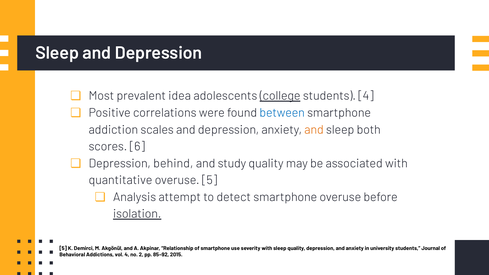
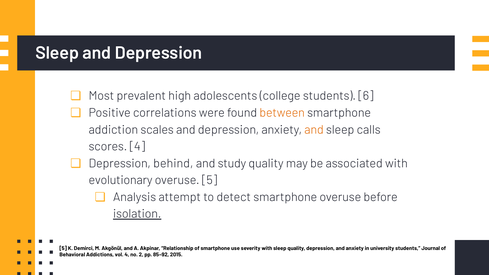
idea: idea -> high (180, 96)
college underline: present -> none (280, 96)
students 4: 4 -> 6 (366, 96)
between colour: blue -> orange (282, 113)
both: both -> calls (369, 130)
scores 6: 6 -> 4 (137, 147)
quantitative: quantitative -> evolutionary (121, 180)
